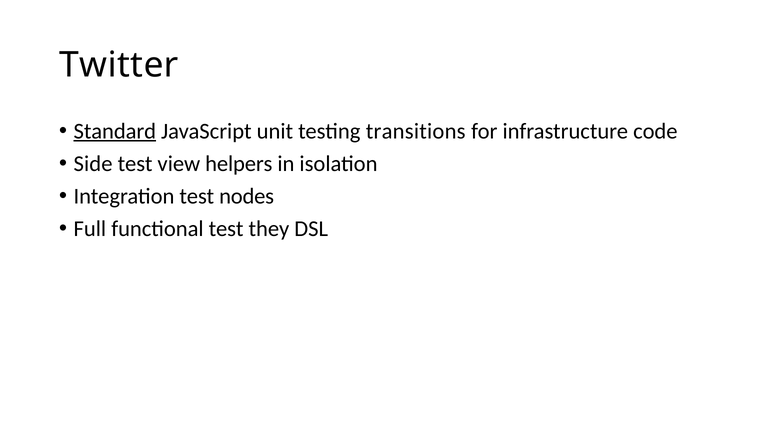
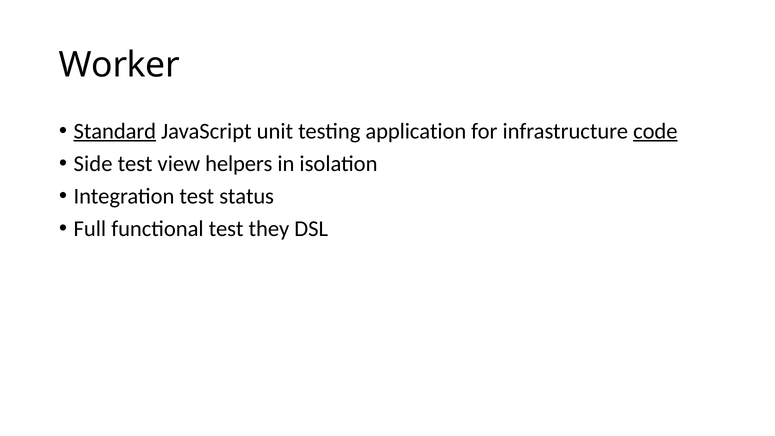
Twitter: Twitter -> Worker (119, 65)
transitions: transitions -> application (416, 131)
code underline: none -> present (655, 131)
nodes: nodes -> status (247, 196)
